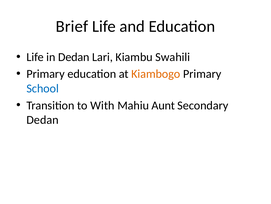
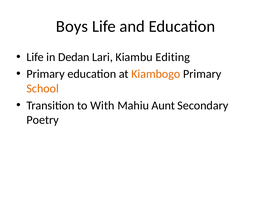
Brief: Brief -> Boys (72, 26)
Swahili: Swahili -> Editing (173, 57)
School colour: blue -> orange (43, 88)
Dedan: Dedan -> Poetry (43, 120)
